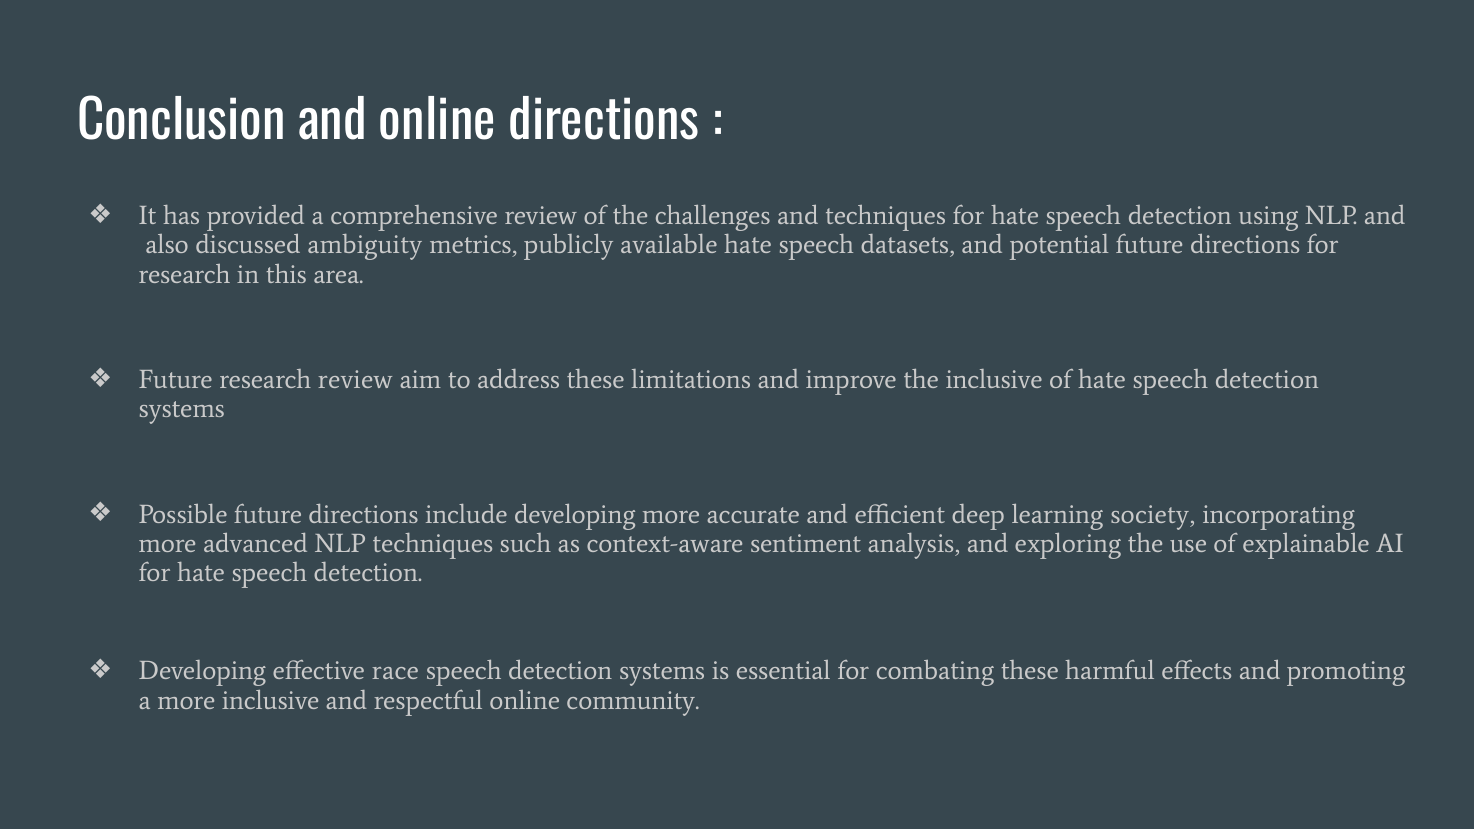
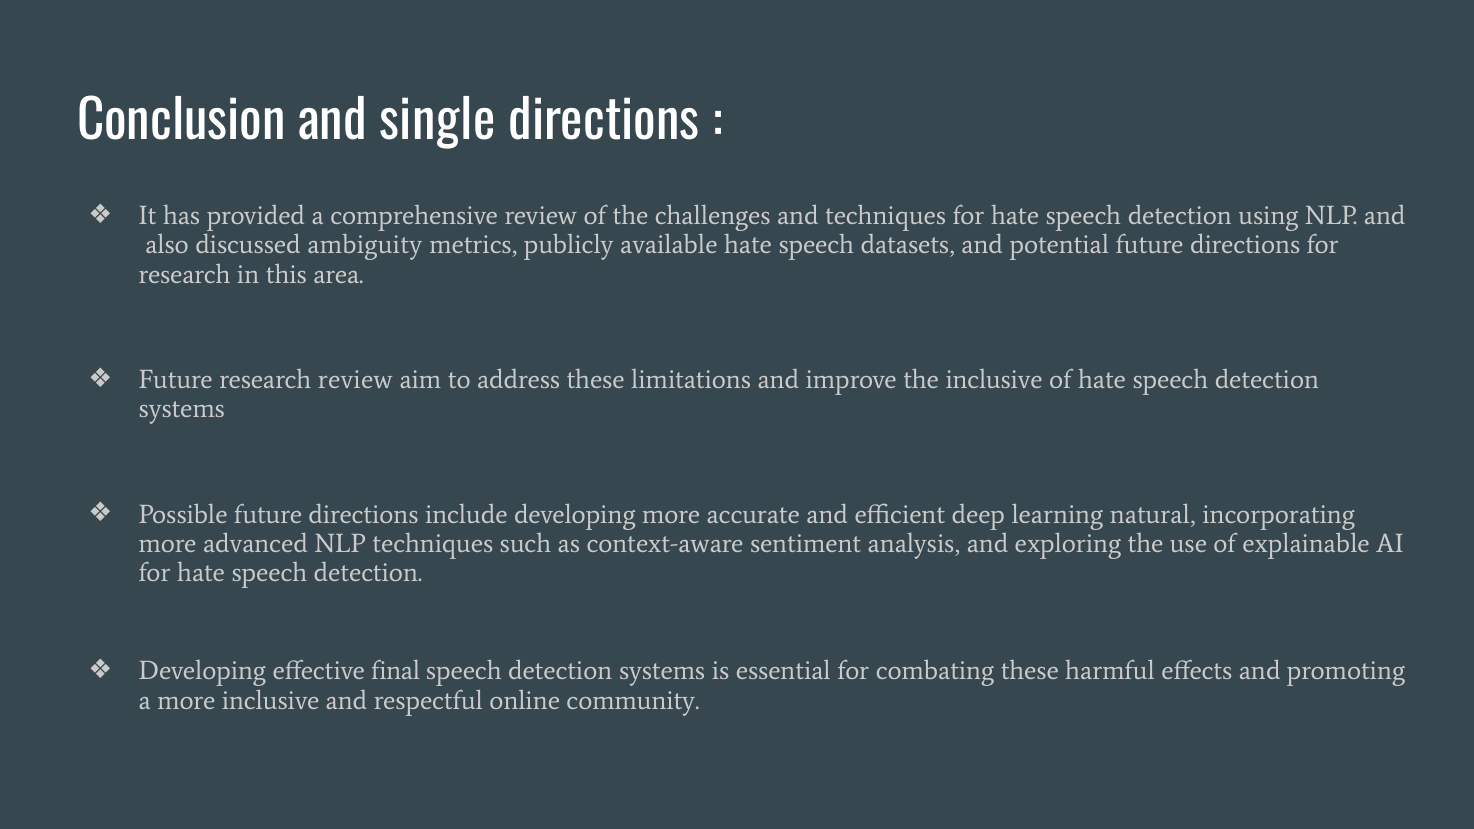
and online: online -> single (437, 122)
society: society -> natural (1153, 514)
race: race -> final (396, 671)
